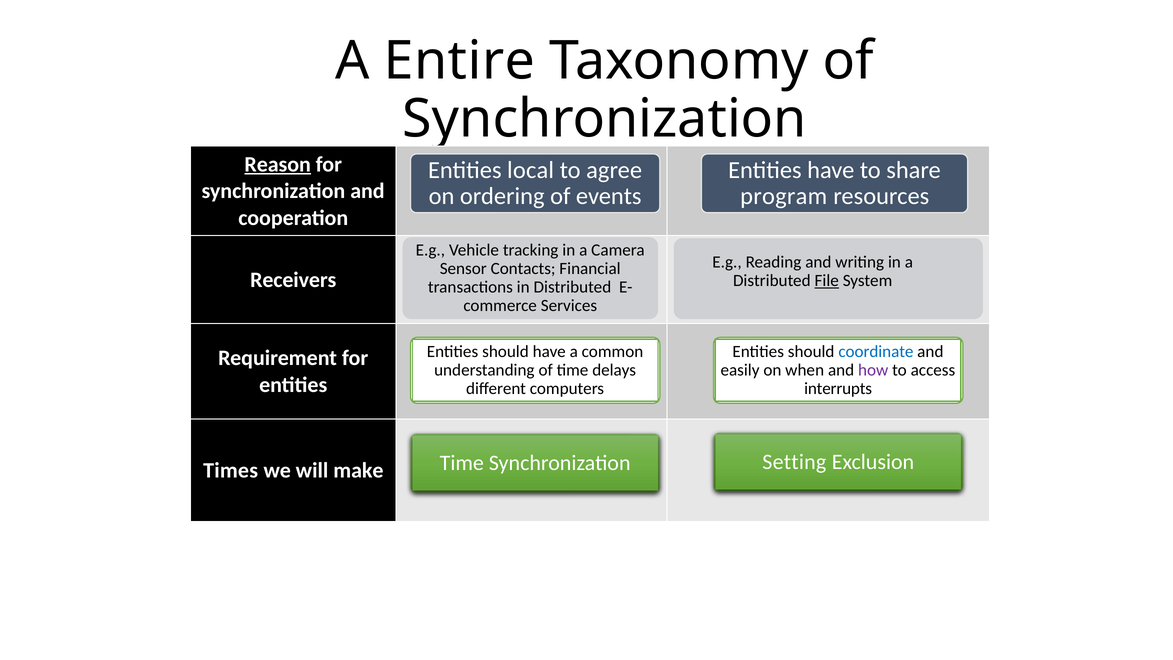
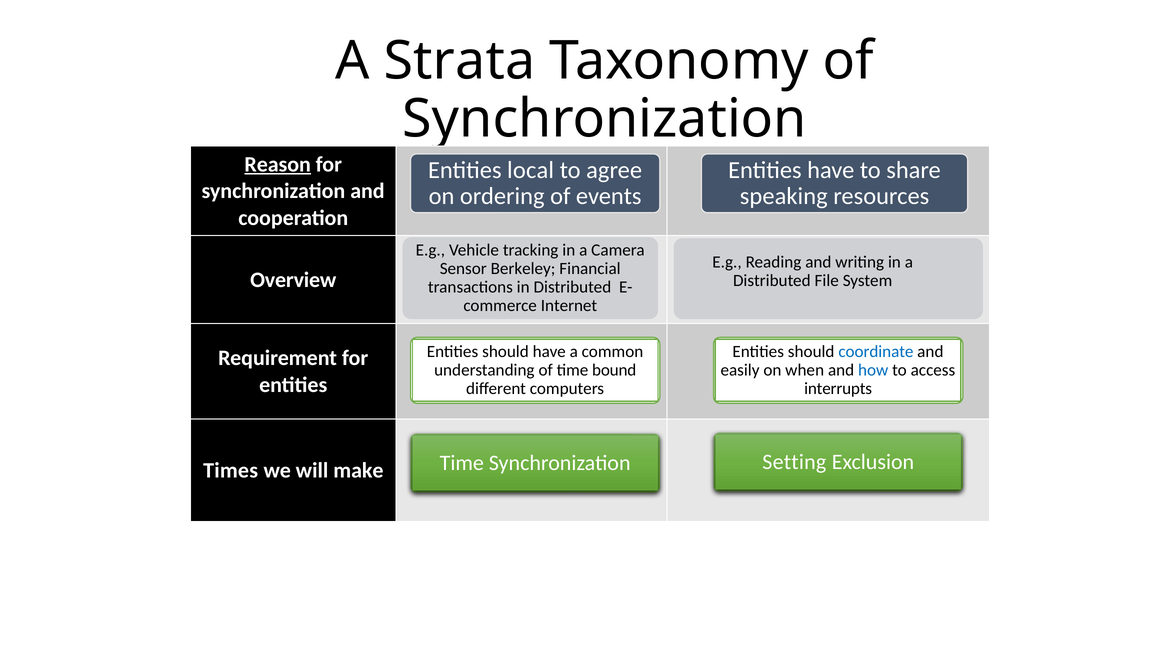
Entire: Entire -> Strata (460, 61)
program: program -> speaking (784, 196)
Contacts: Contacts -> Berkeley (523, 269)
Receivers: Receivers -> Overview (293, 280)
File underline: present -> none (827, 280)
Services: Services -> Internet (569, 306)
delays: delays -> bound (614, 370)
how colour: purple -> blue (873, 370)
